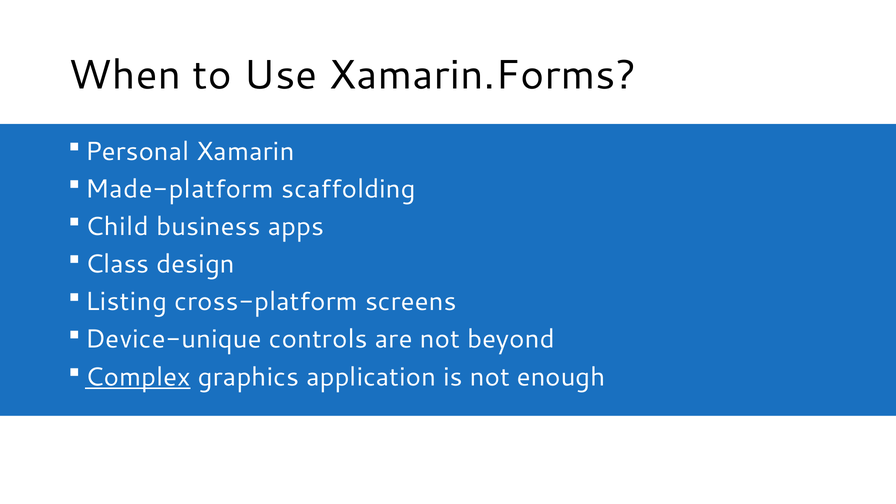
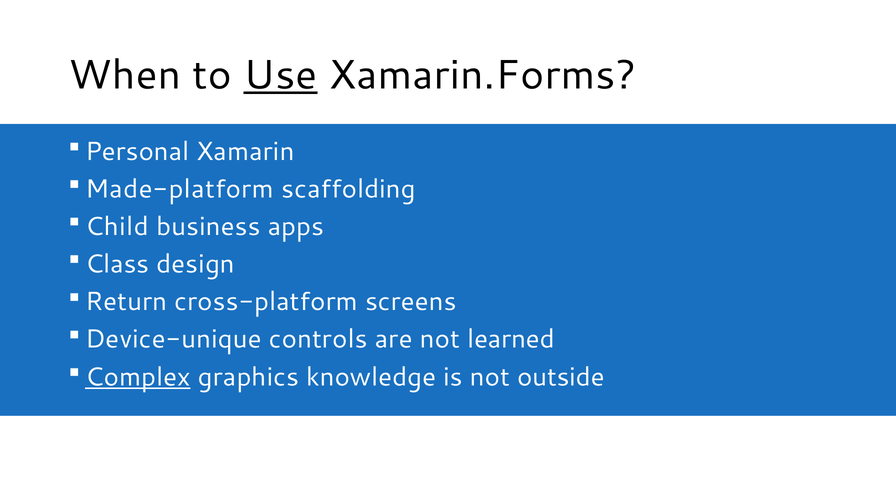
Use underline: none -> present (281, 75)
Listing: Listing -> Return (126, 302)
beyond: beyond -> learned (511, 339)
application: application -> knowledge (371, 377)
enough: enough -> outside (561, 377)
